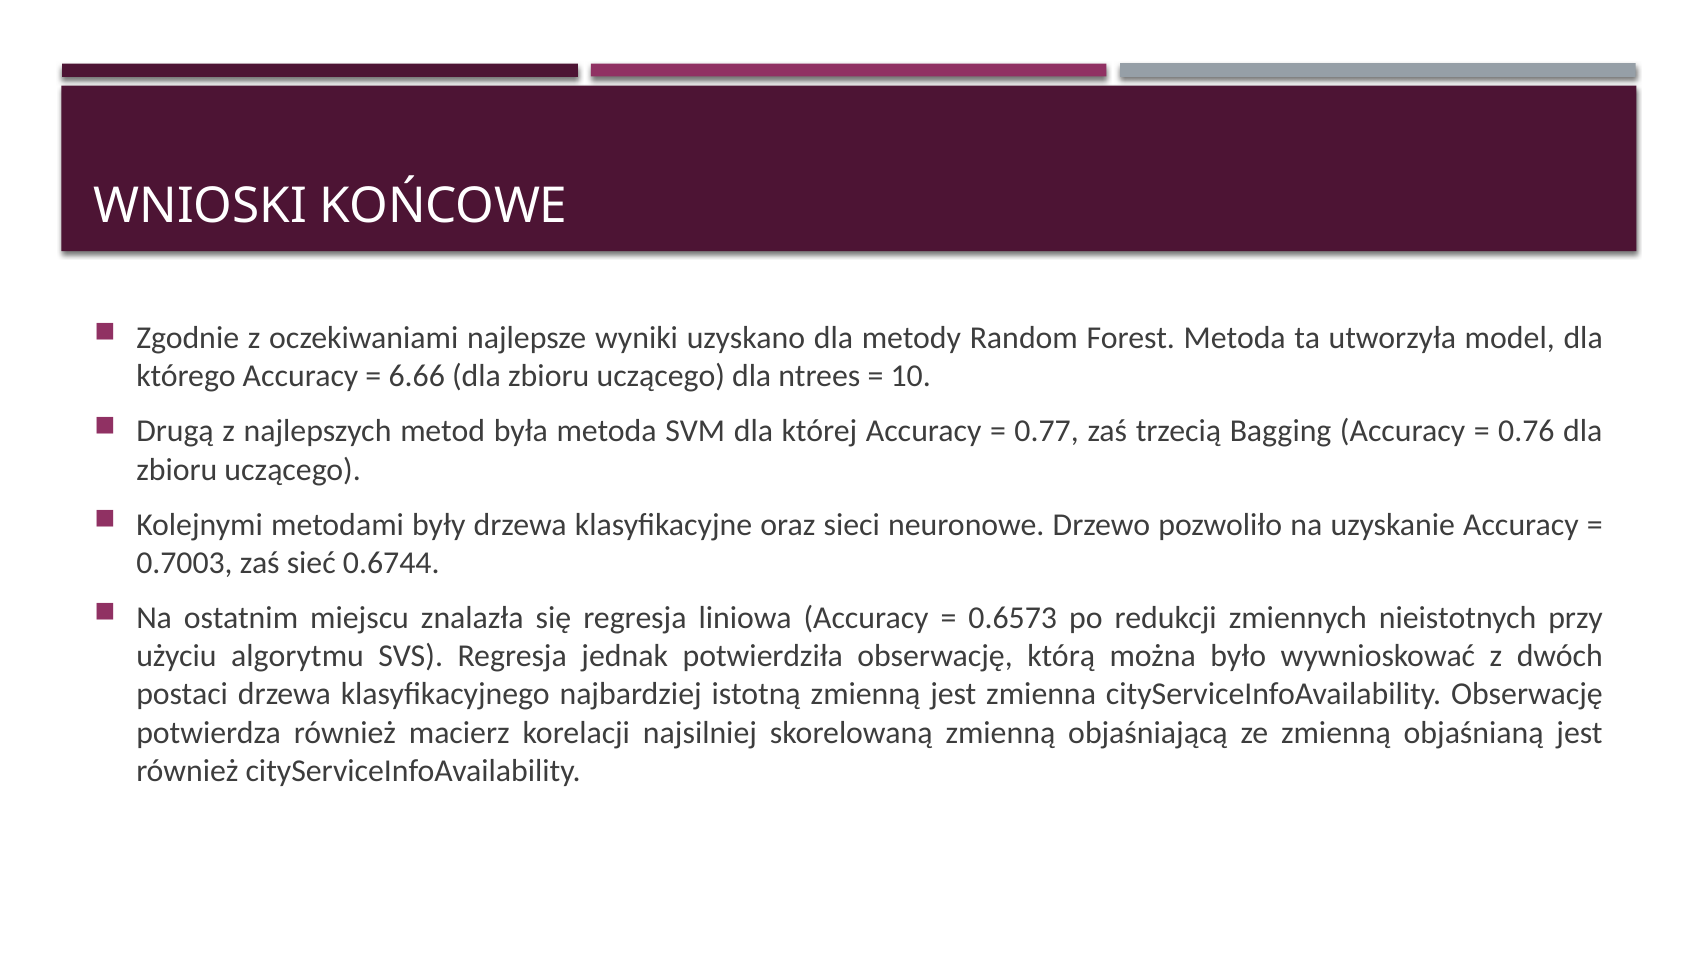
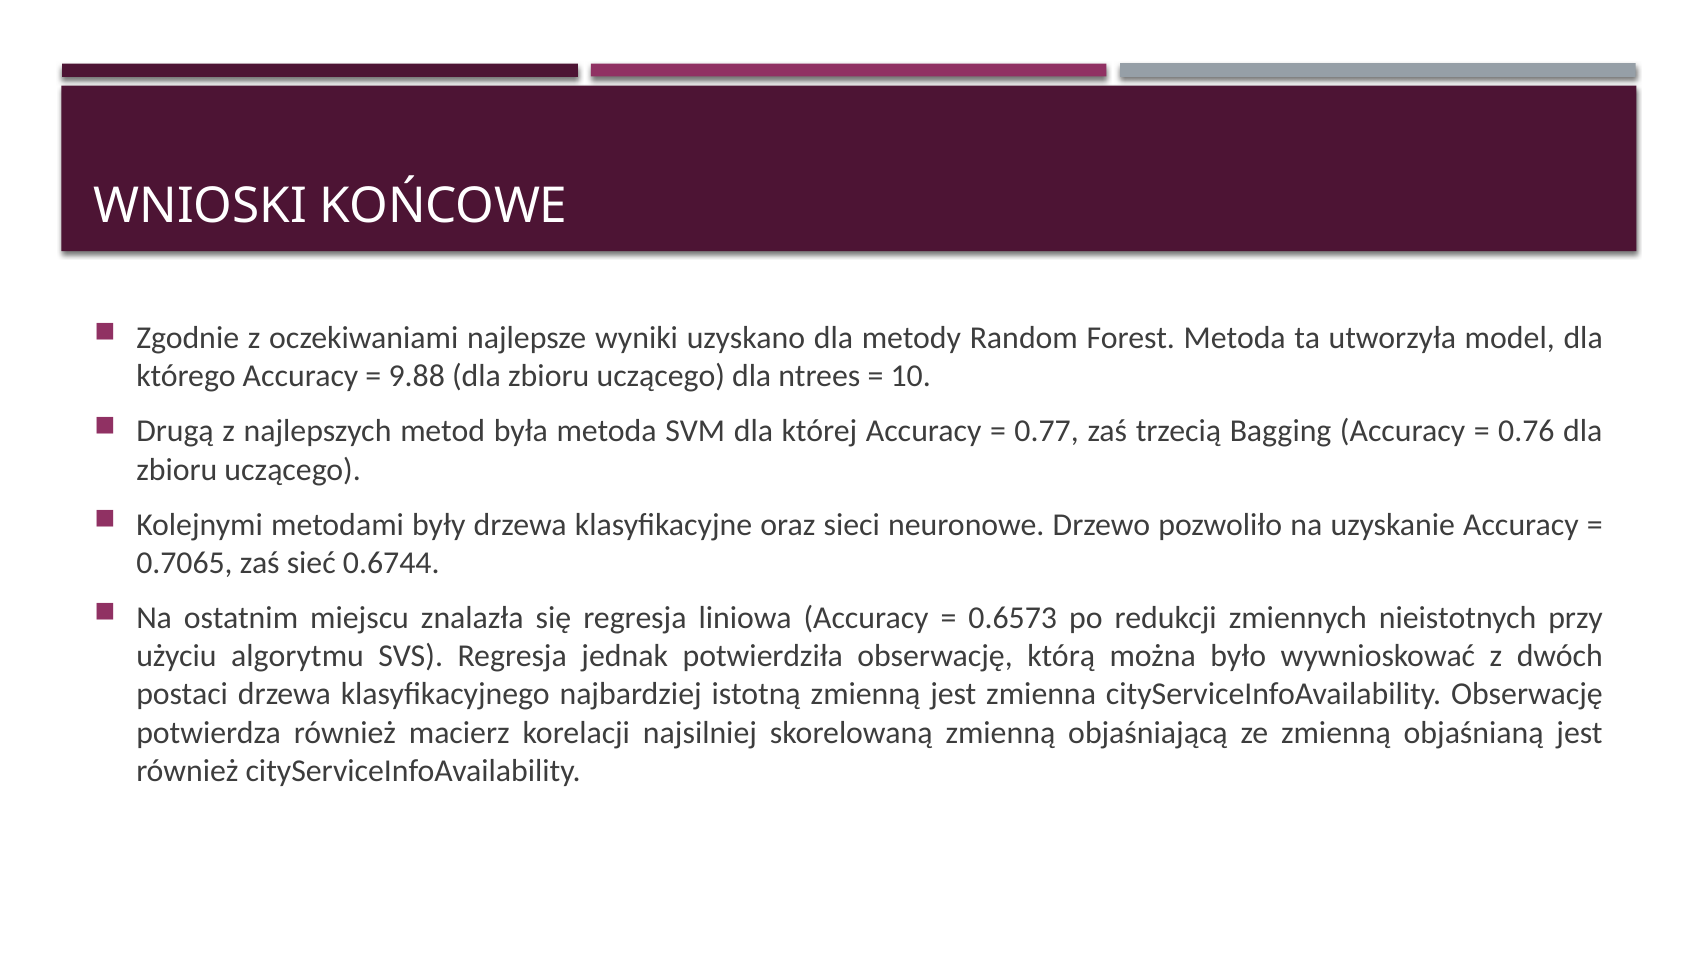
6.66: 6.66 -> 9.88 (417, 376)
0.7003: 0.7003 -> 0.7065 (184, 563)
